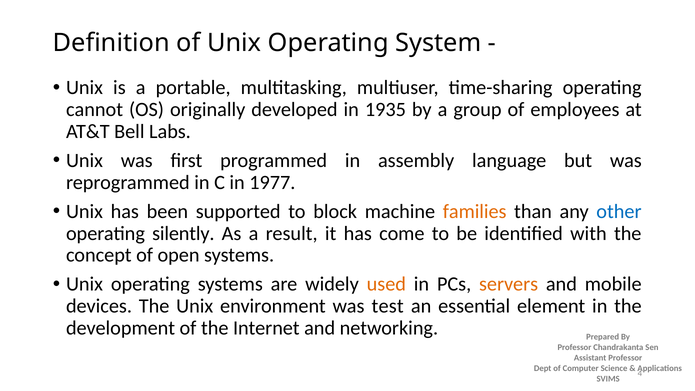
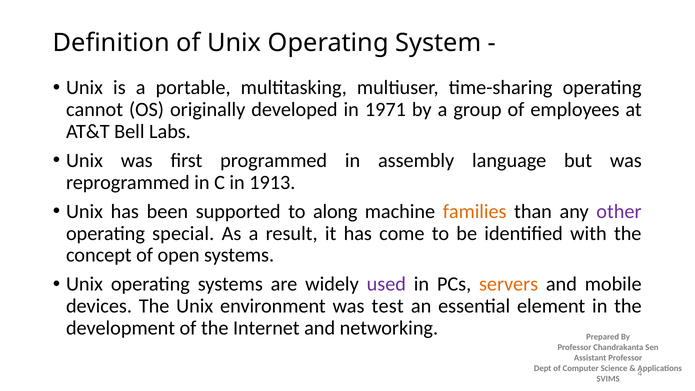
1935: 1935 -> 1971 (385, 110)
1977: 1977 -> 1913 (272, 182)
block: block -> along (335, 211)
other colour: blue -> purple (619, 211)
silently: silently -> special (183, 233)
used colour: orange -> purple (386, 284)
